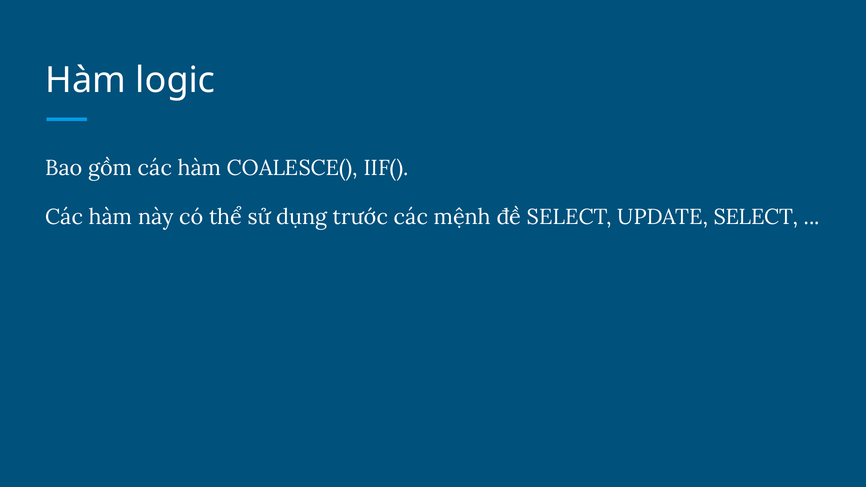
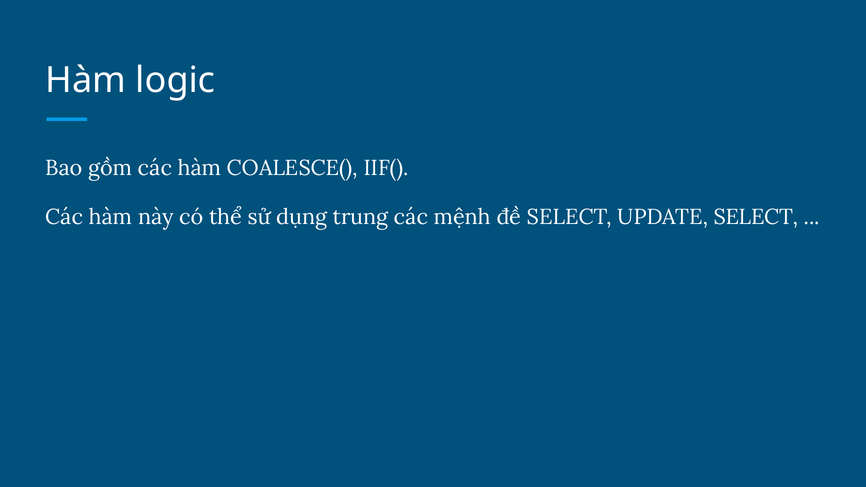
trước: trước -> trung (361, 217)
